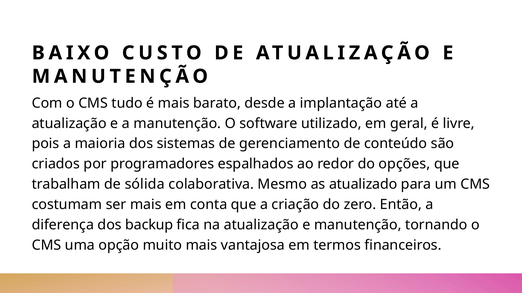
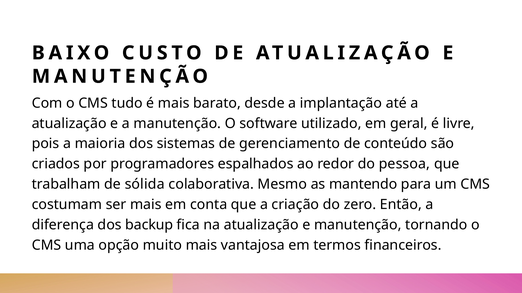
opções: opções -> pessoa (404, 164)
atualizado: atualizado -> mantendo (363, 185)
